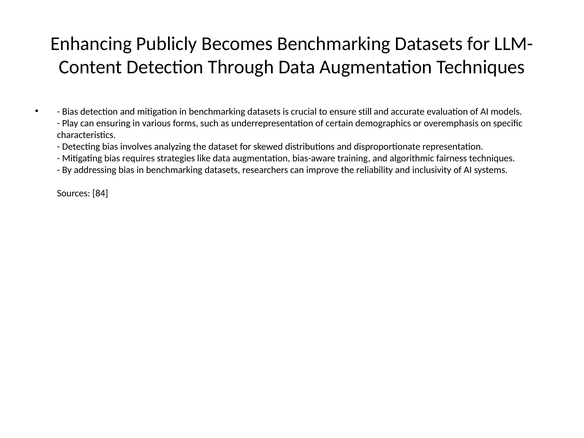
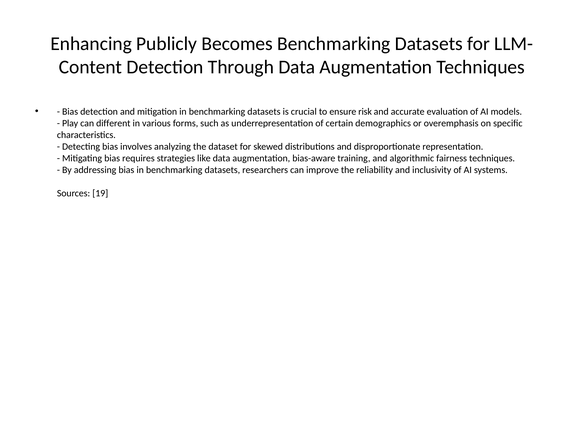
still: still -> risk (365, 112)
ensuring: ensuring -> different (113, 123)
84: 84 -> 19 (100, 193)
